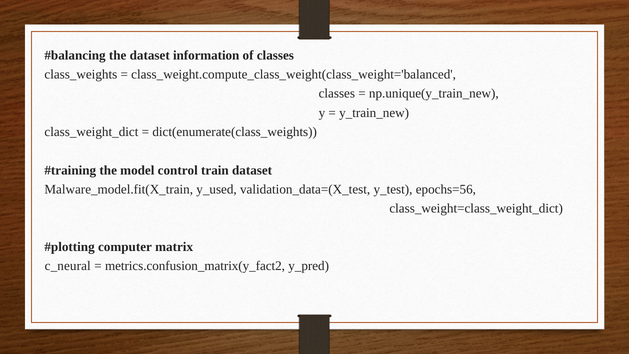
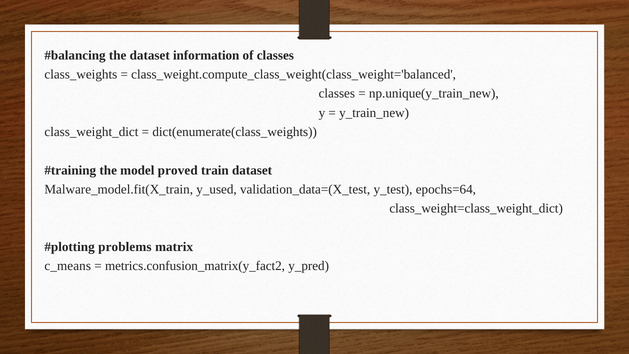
control: control -> proved (178, 170)
epochs=56: epochs=56 -> epochs=64 (446, 189)
computer: computer -> problems (125, 247)
c_neural: c_neural -> c_means (68, 266)
